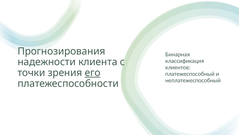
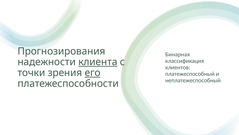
клиента underline: none -> present (98, 62)
